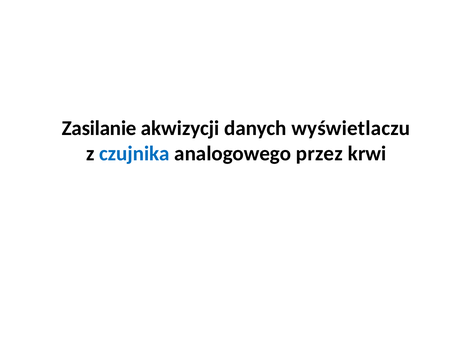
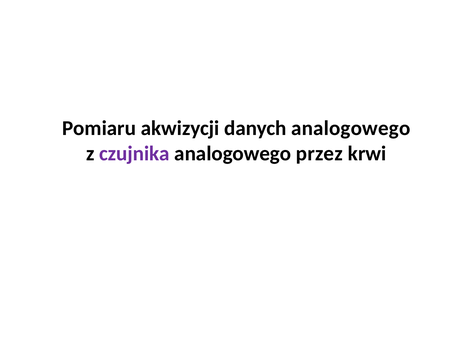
Zasilanie: Zasilanie -> Pomiaru (99, 128)
danych wyświetlaczu: wyświetlaczu -> analogowego (351, 128)
czujnika colour: blue -> purple (134, 153)
